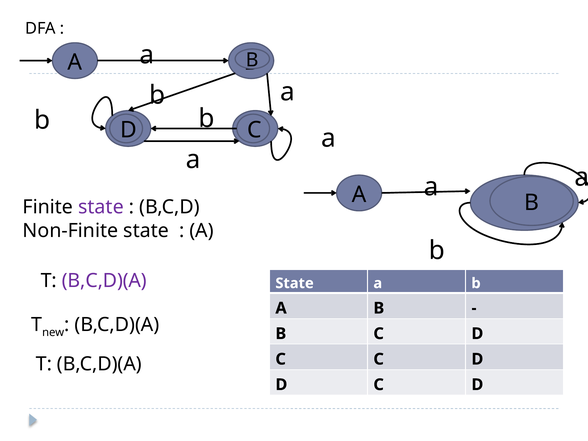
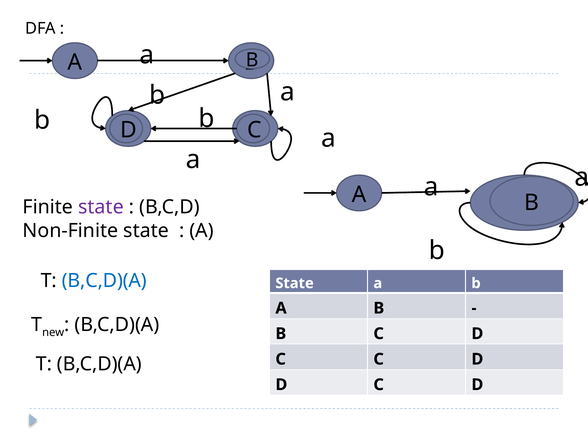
B,C,D)(A colour: purple -> blue (104, 281)
